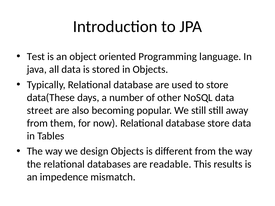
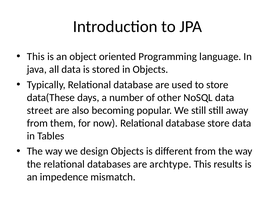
Test: Test -> This (36, 57)
readable: readable -> archtype (170, 164)
